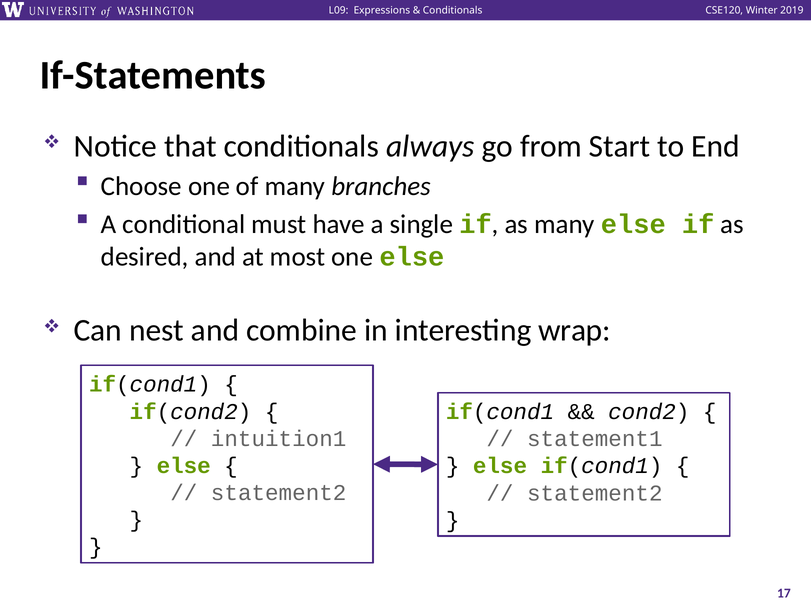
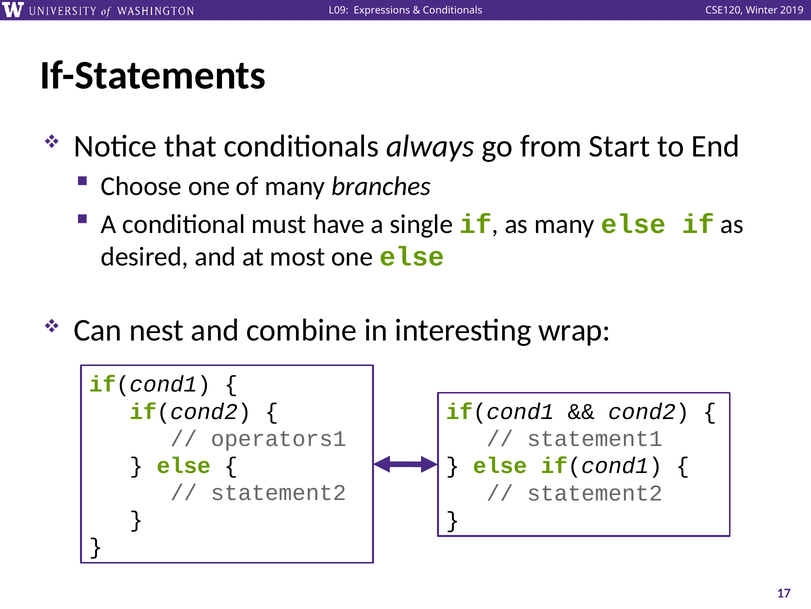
intuition1: intuition1 -> operators1 (279, 438)
